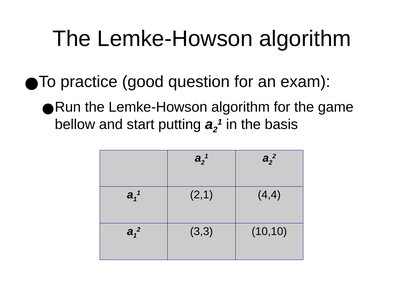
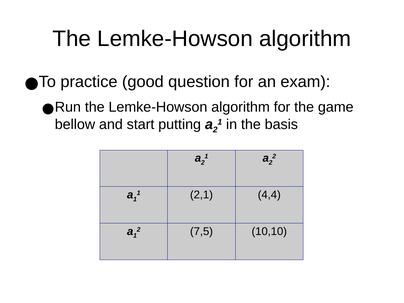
3,3: 3,3 -> 7,5 (201, 231)
